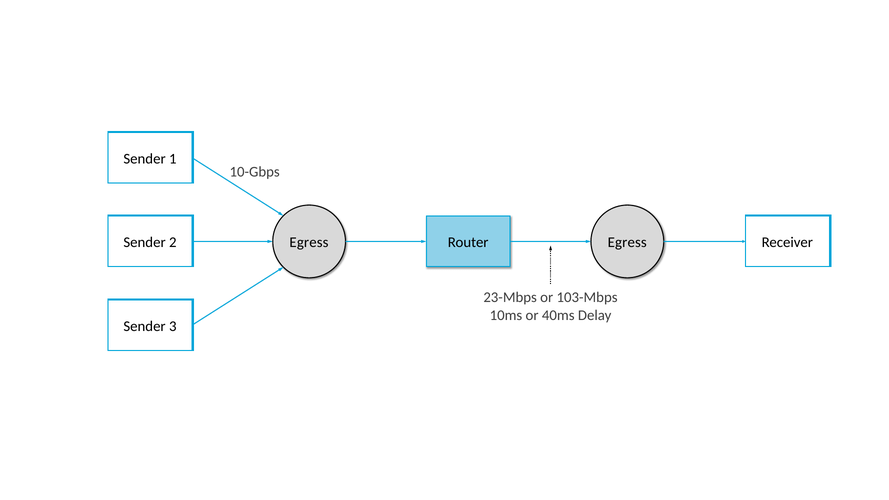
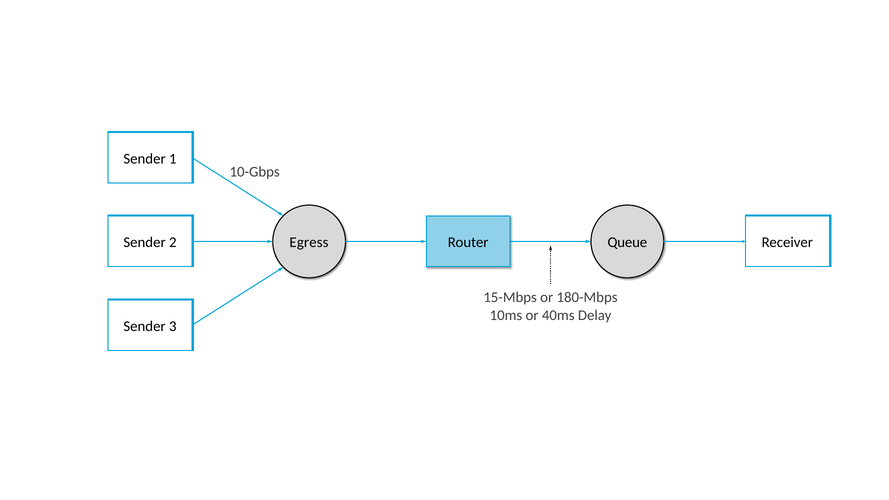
Router Egress: Egress -> Queue (627, 243)
23-Mbps: 23-Mbps -> 15-Mbps (510, 298)
103-Mbps: 103-Mbps -> 180-Mbps (587, 298)
